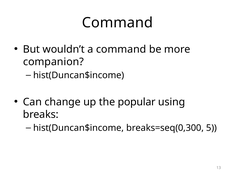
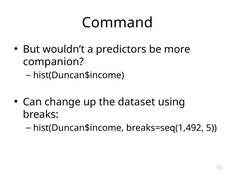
a command: command -> predictors (121, 49)
popular: popular -> dataset (137, 102)
breaks=seq(0,300: breaks=seq(0,300 -> breaks=seq(1,492 (165, 128)
